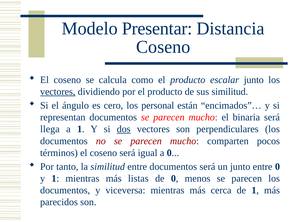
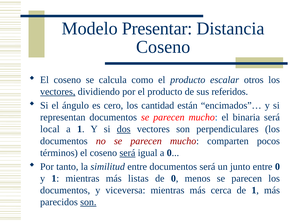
escalar junto: junto -> otros (254, 80)
sus similitud: similitud -> referidos (230, 91)
personal: personal -> cantidad (158, 105)
llega: llega -> local (50, 129)
será underline: none -> present (127, 152)
son underline: none -> present (88, 201)
